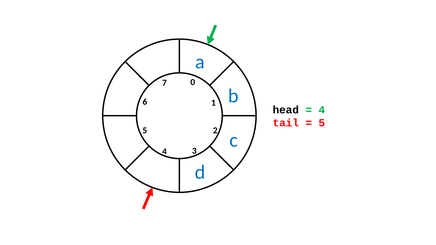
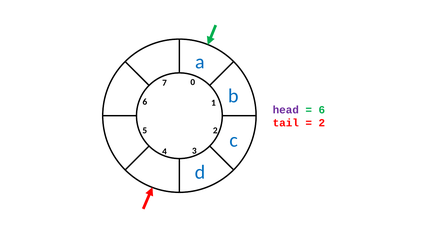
head colour: black -> purple (286, 110)
4: 4 -> 6 (322, 110)
5: 5 -> 2 (322, 123)
